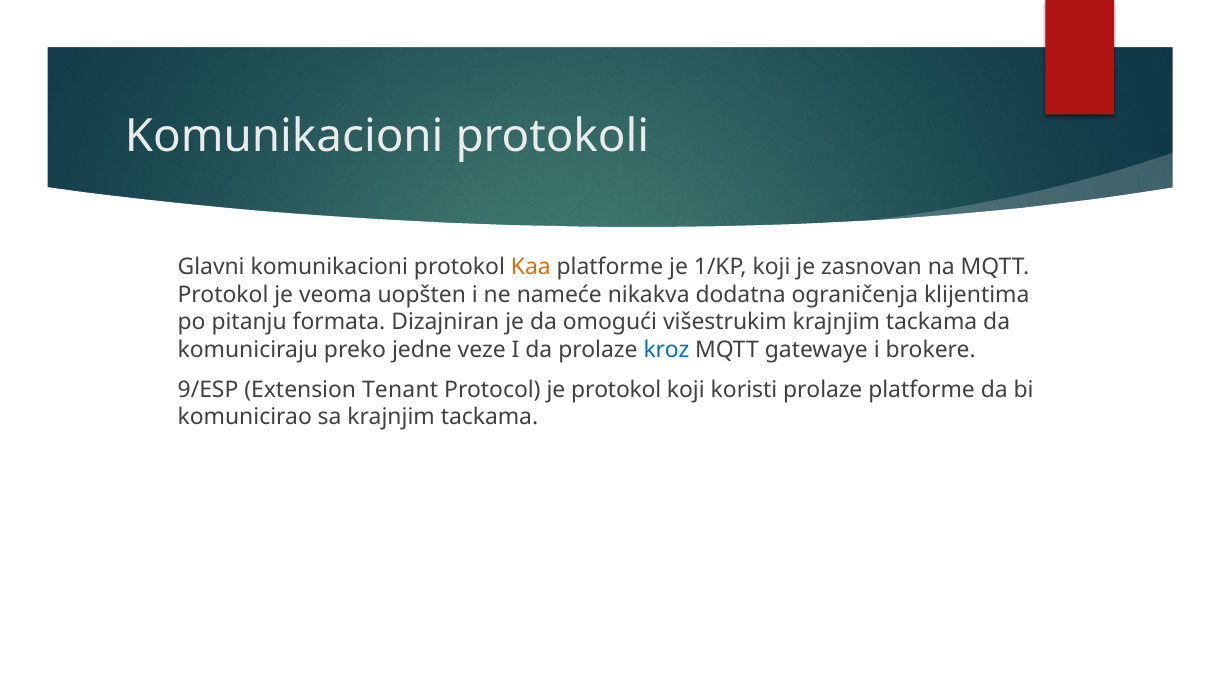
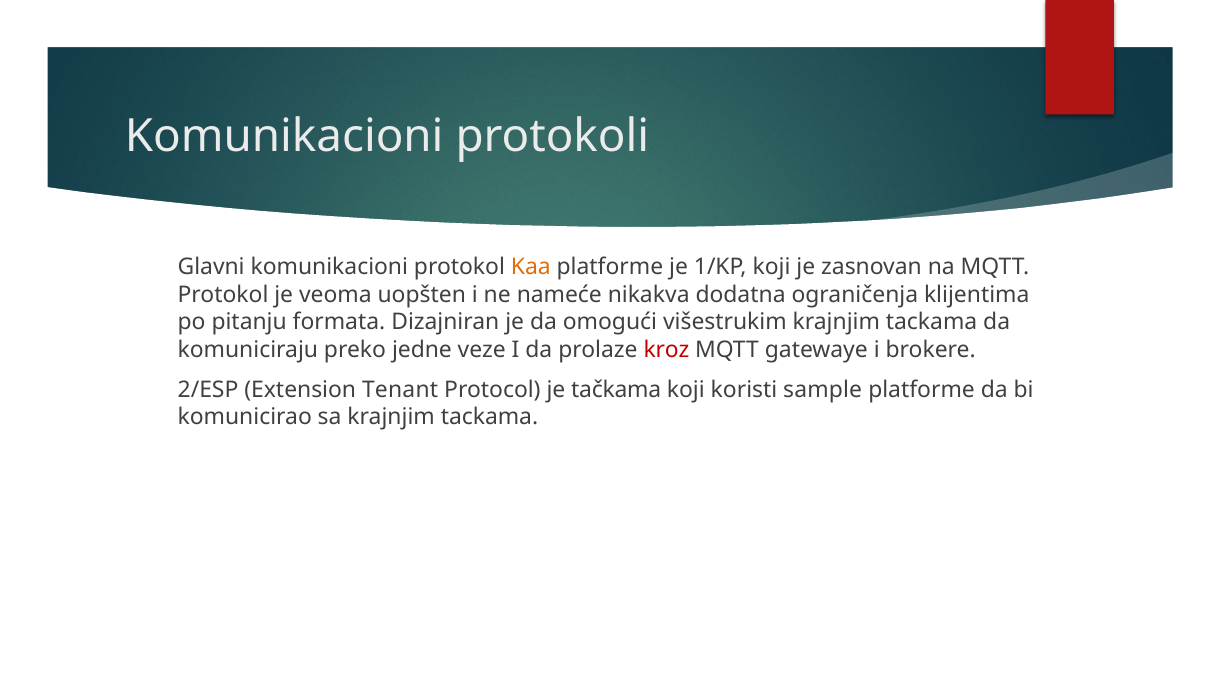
kroz colour: blue -> red (666, 350)
9/ESP: 9/ESP -> 2/ESP (208, 390)
je protokol: protokol -> tačkama (616, 390)
koristi prolaze: prolaze -> sample (823, 390)
